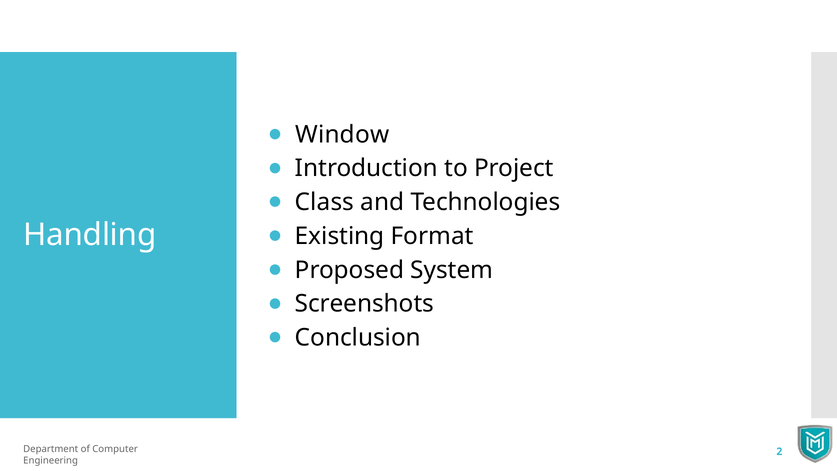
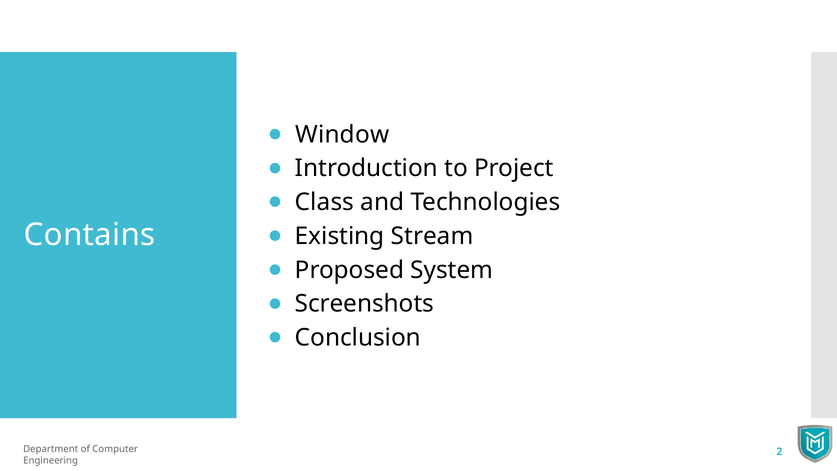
Format: Format -> Stream (432, 236)
Handling: Handling -> Contains (90, 235)
